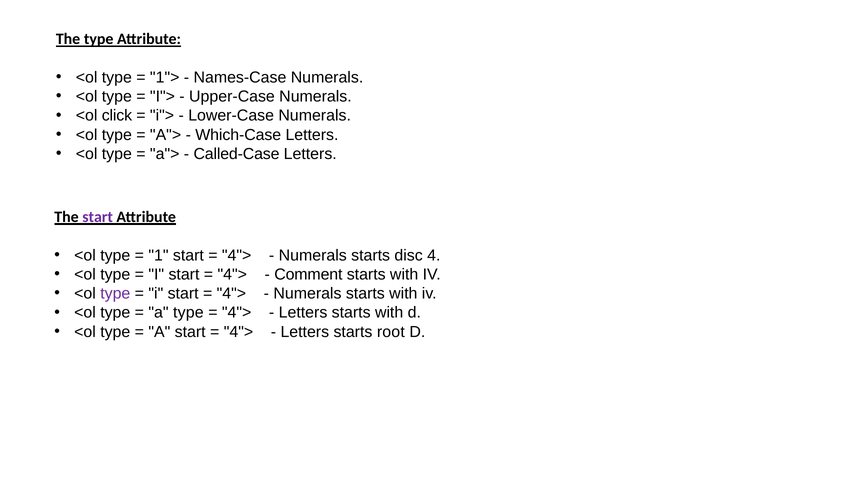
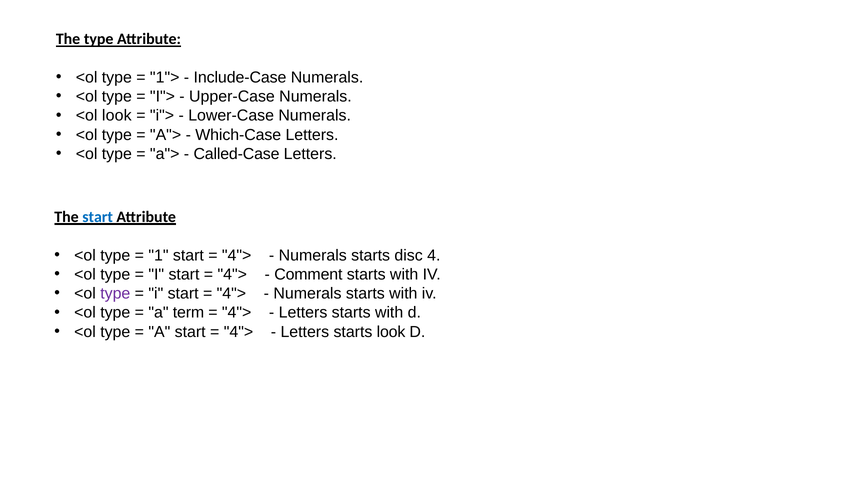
Names-Case: Names-Case -> Include-Case (240, 77)
<ol click: click -> look (117, 116)
start colour: purple -> blue (98, 217)
a type: type -> term (189, 312)
starts root: root -> look (391, 331)
